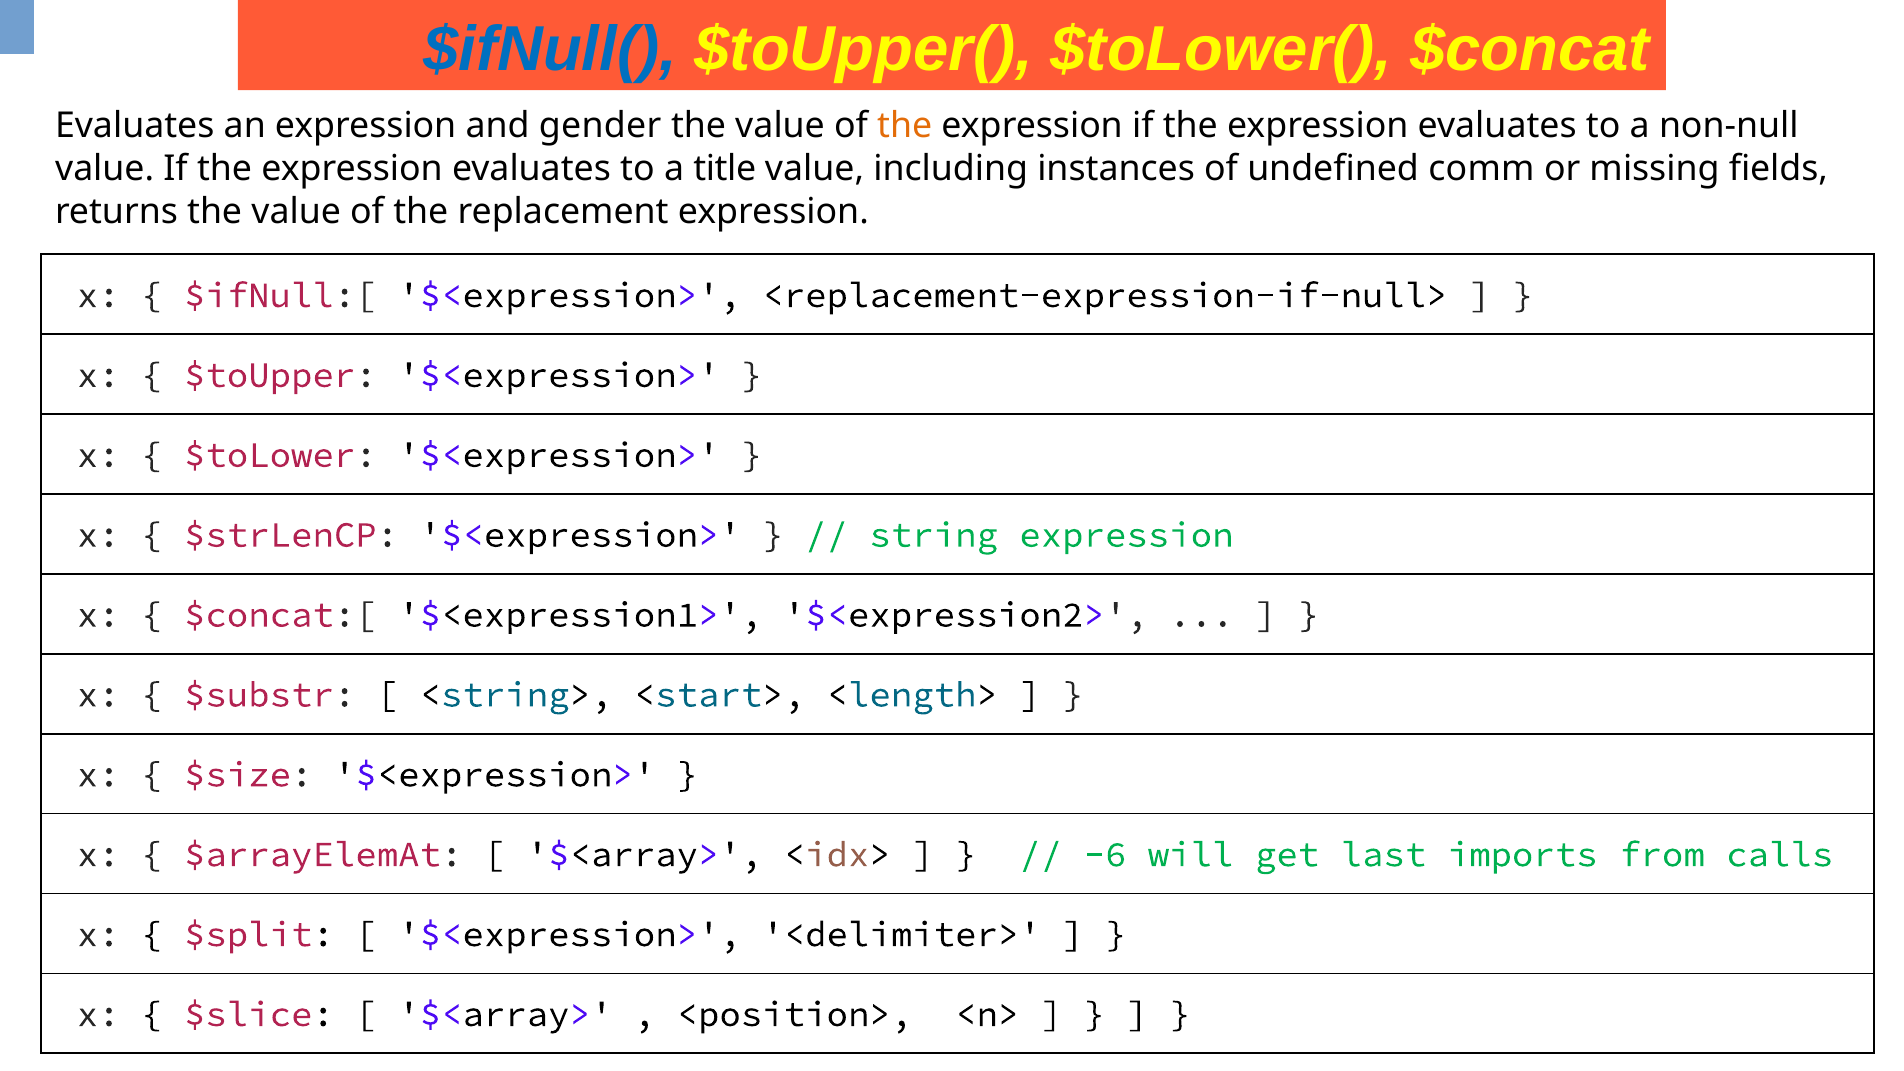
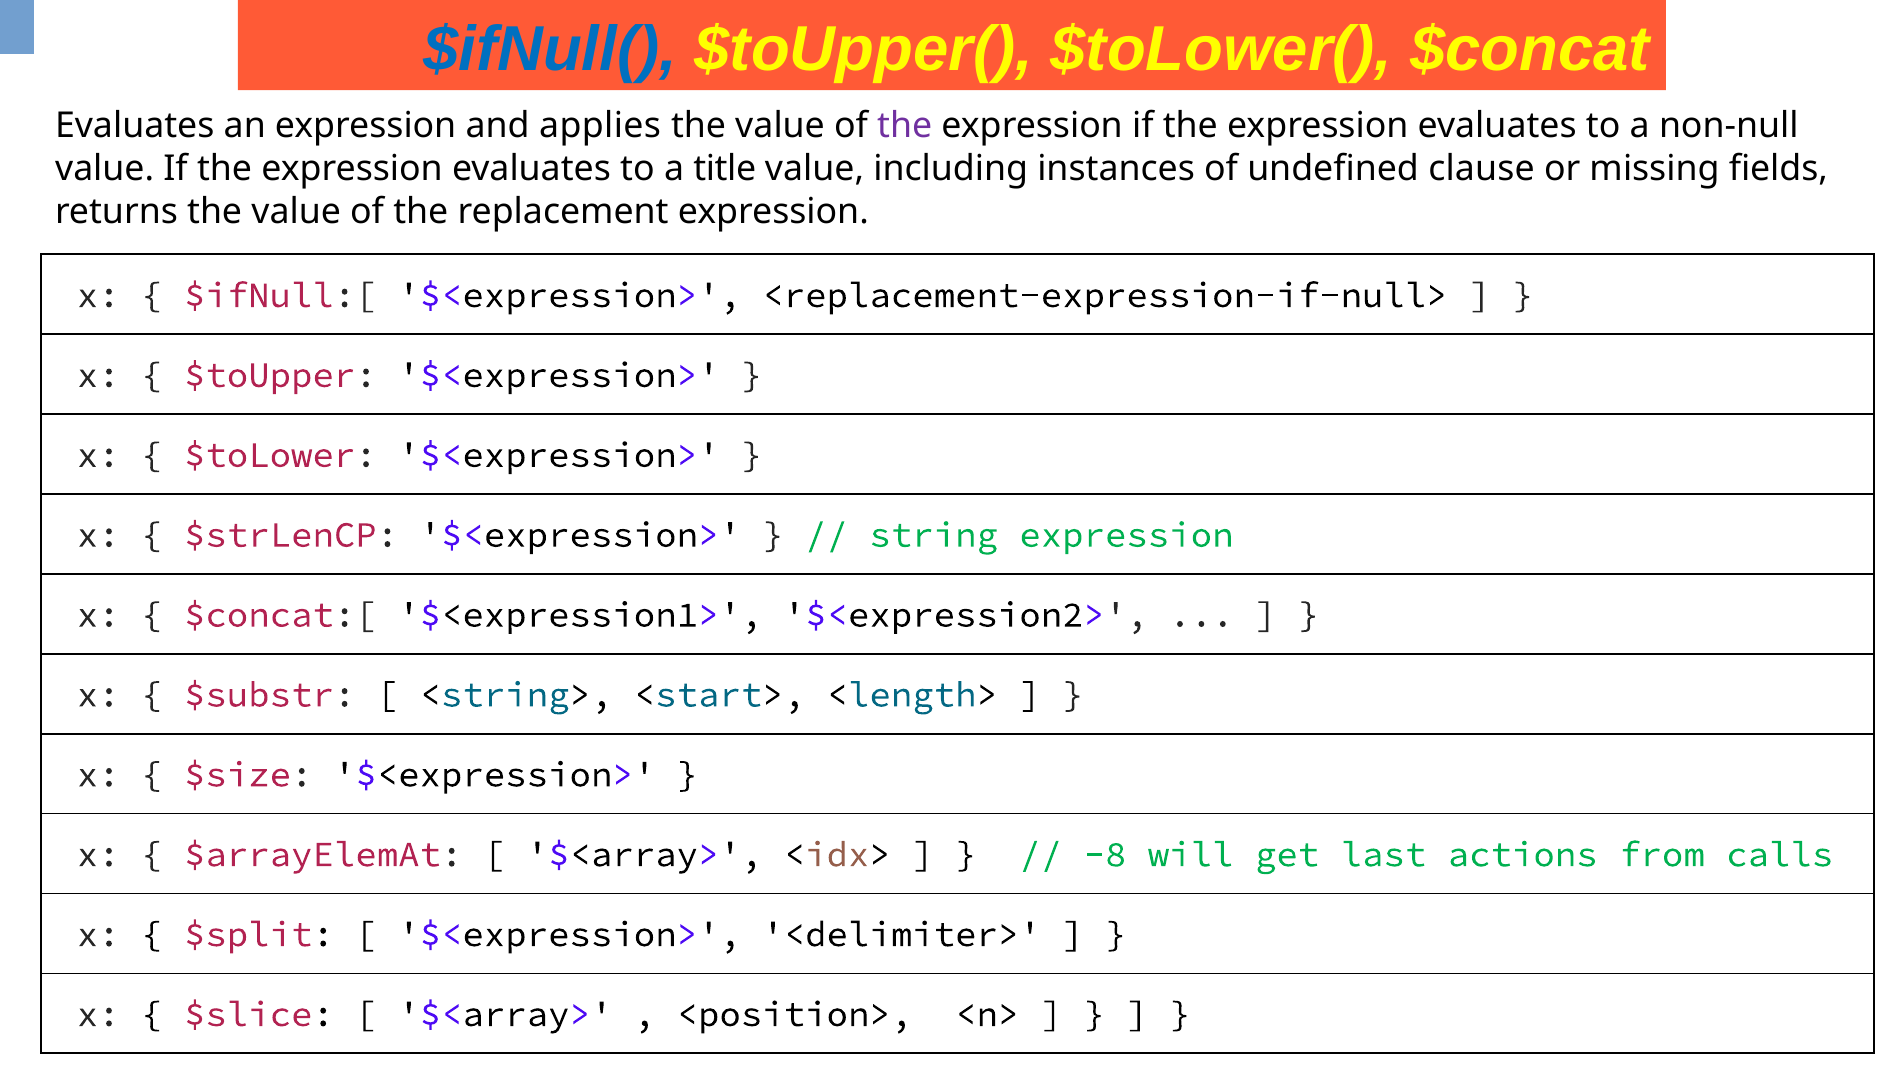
gender: gender -> applies (600, 126)
the colour: orange -> purple (905, 126)
comm: comm -> clause (1481, 169)
-6: -6 -> -8 (1105, 854)
imports: imports -> actions (1523, 854)
